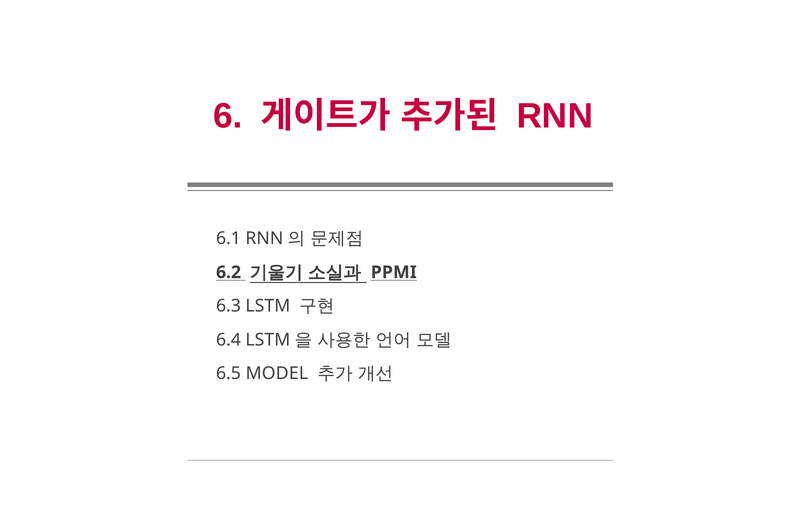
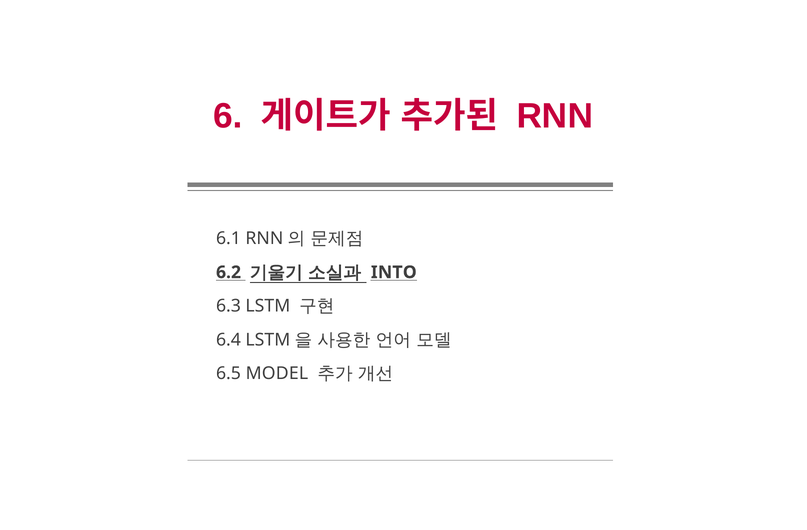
PPMI: PPMI -> INTO (394, 272)
